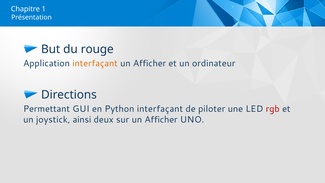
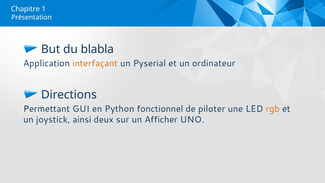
rouge: rouge -> blabla (97, 49)
Afficher: Afficher -> Pyserial (150, 63)
Python interfaçant: interfaçant -> fonctionnel (160, 109)
rgb colour: red -> orange (273, 109)
